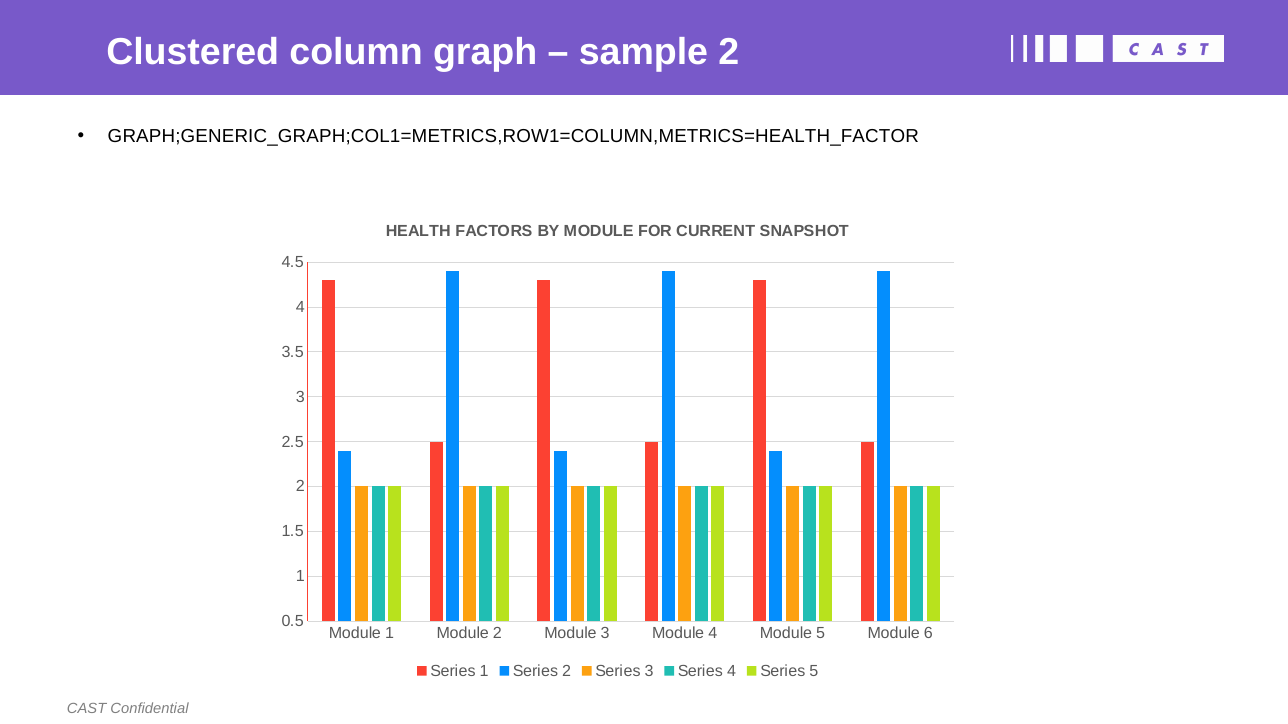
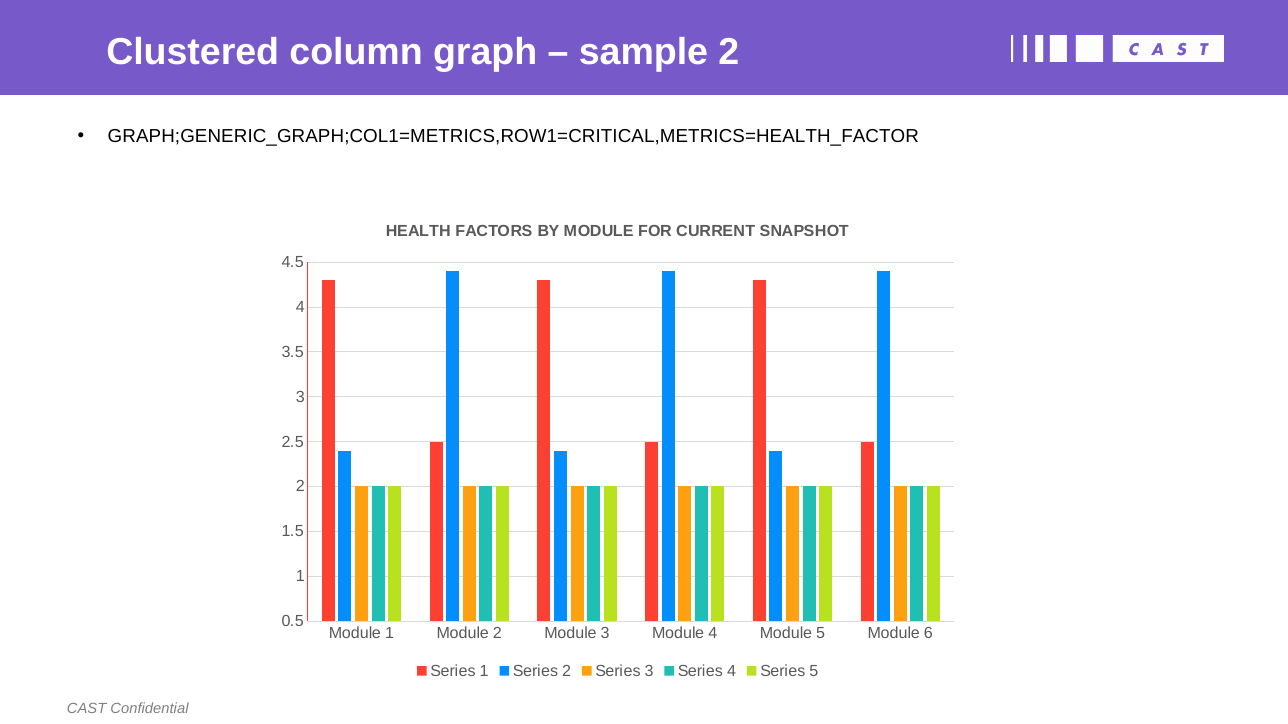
GRAPH;GENERIC_GRAPH;COL1=METRICS,ROW1=COLUMN,METRICS=HEALTH_FACTOR: GRAPH;GENERIC_GRAPH;COL1=METRICS,ROW1=COLUMN,METRICS=HEALTH_FACTOR -> GRAPH;GENERIC_GRAPH;COL1=METRICS,ROW1=CRITICAL,METRICS=HEALTH_FACTOR (513, 136)
